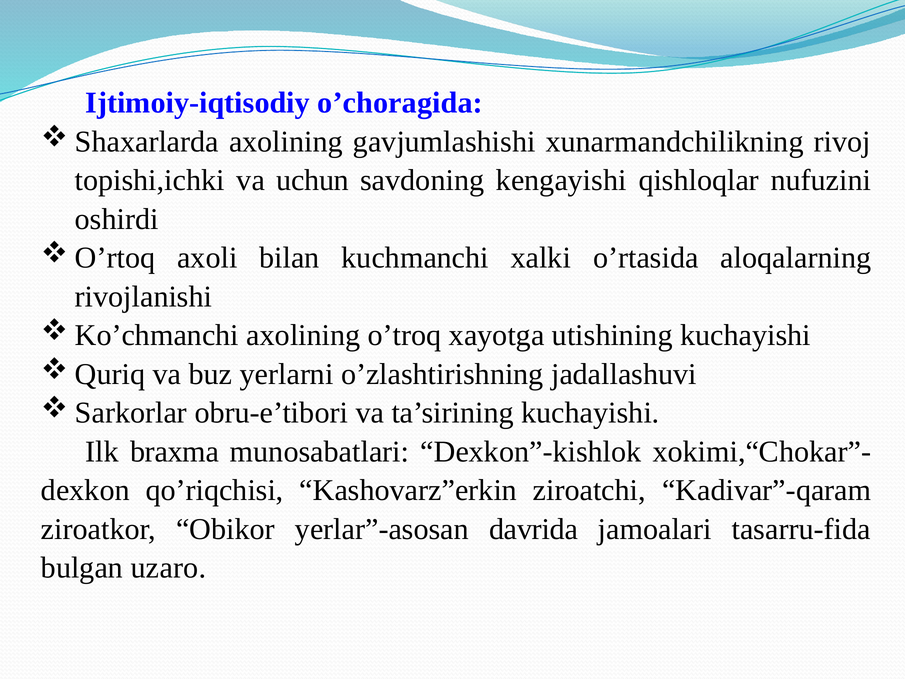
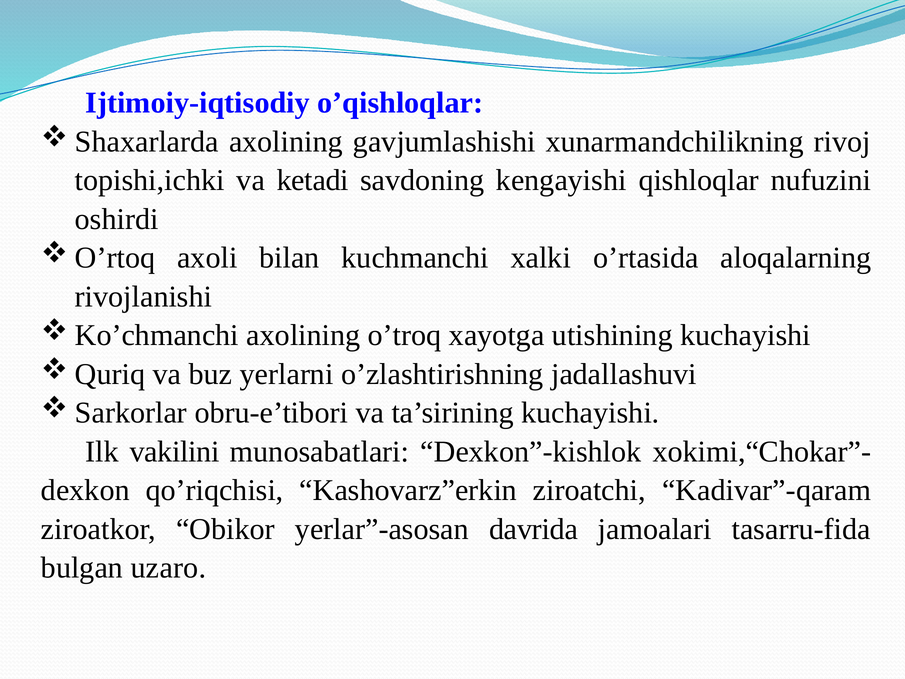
o’choragida: o’choragida -> o’qishloqlar (400, 103)
uchun: uchun -> ketadi (313, 180)
braxma: braxma -> vakilini (175, 451)
